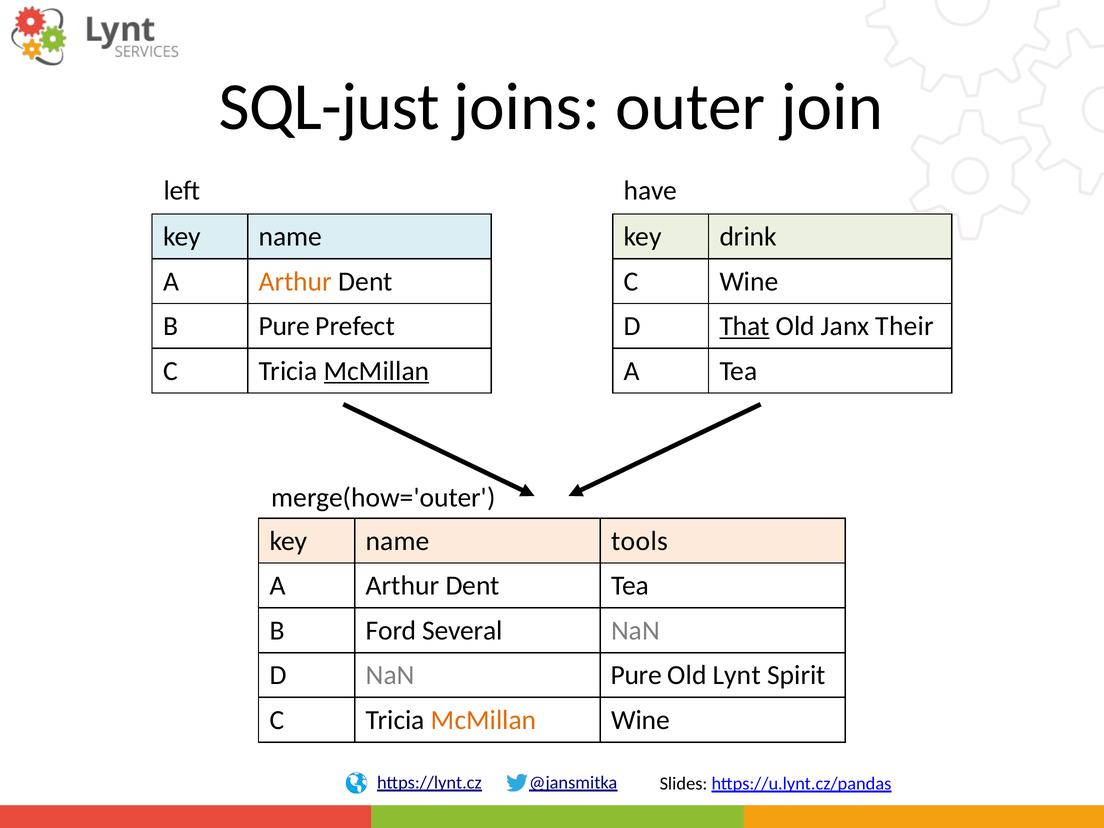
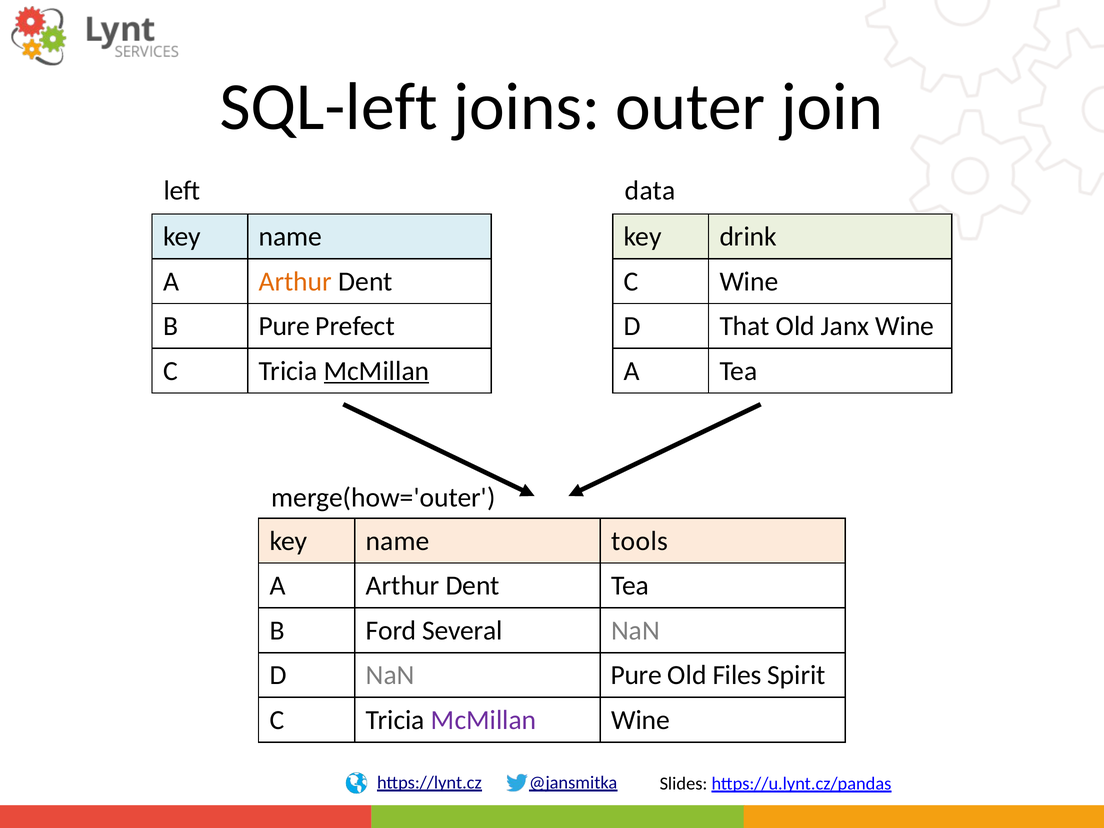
SQL-just: SQL-just -> SQL-left (329, 107)
have: have -> data (650, 191)
That underline: present -> none (745, 326)
Janx Their: Their -> Wine (905, 326)
Lynt: Lynt -> Files (737, 675)
McMillan colour: orange -> purple (484, 720)
